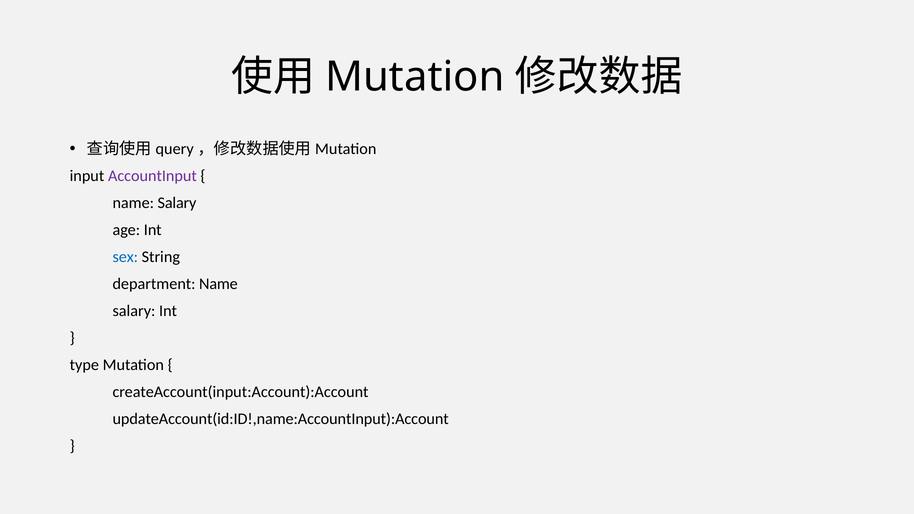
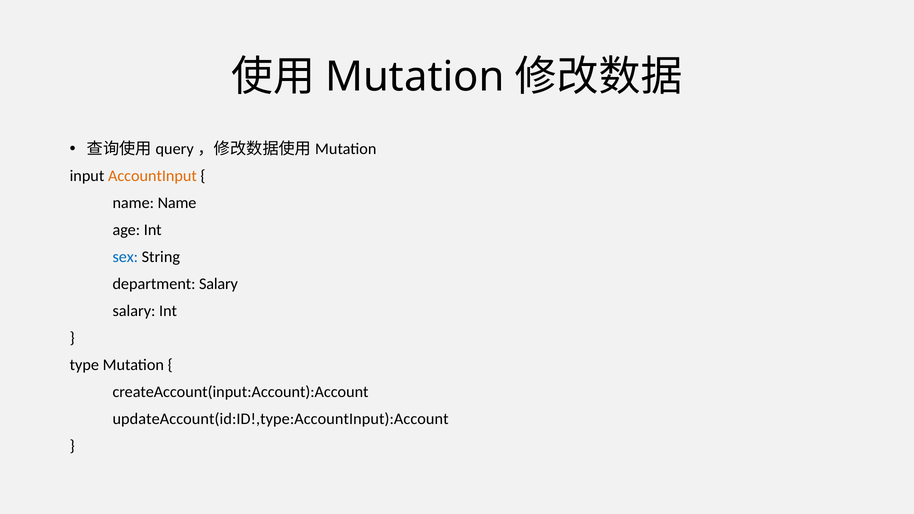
AccountInput colour: purple -> orange (152, 176)
Salary: Salary -> Name (177, 203)
department Name: Name -> Salary (218, 284)
updateAccount(id:ID!,name:AccountInput):Account: updateAccount(id:ID!,name:AccountInput):Account -> updateAccount(id:ID!,type:AccountInput):Account (281, 419)
